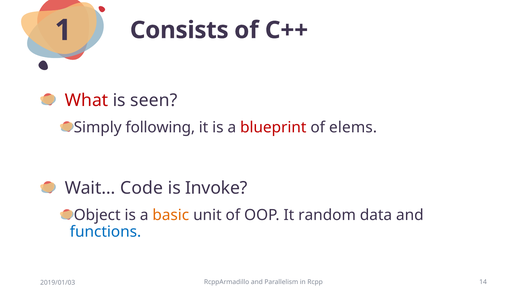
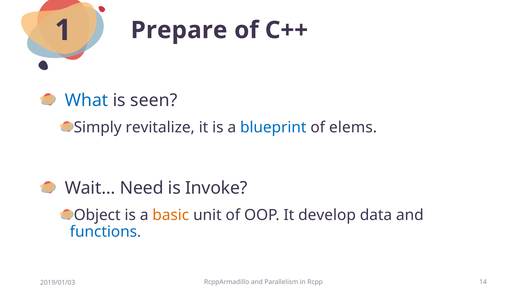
Consists: Consists -> Prepare (179, 30)
What colour: red -> blue (87, 100)
following: following -> revitalize (160, 128)
blueprint colour: red -> blue (273, 128)
Code: Code -> Need (142, 188)
random: random -> develop (327, 216)
